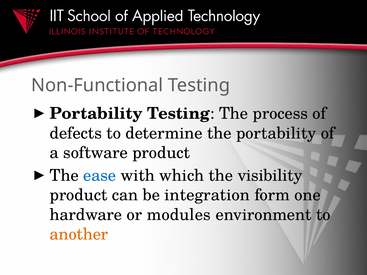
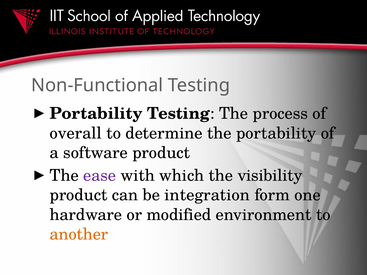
defects: defects -> overall (76, 133)
ease colour: blue -> purple (100, 176)
modules: modules -> modified (179, 215)
